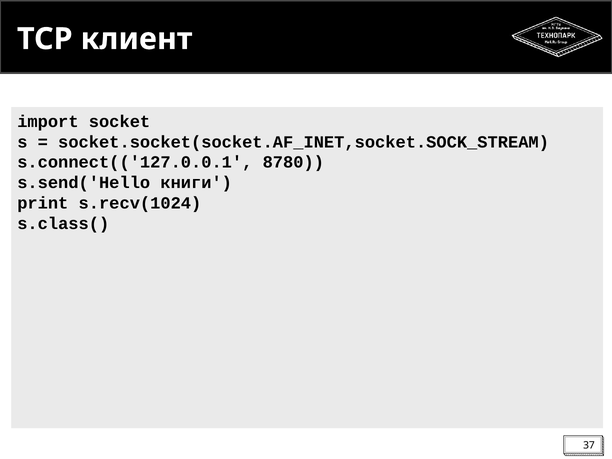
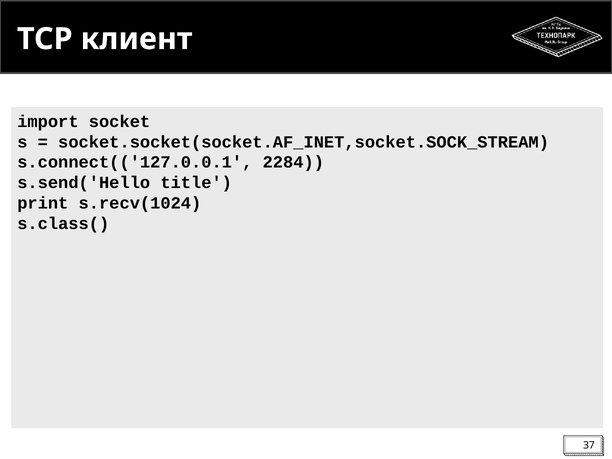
8780: 8780 -> 2284 (293, 162)
книги: книги -> title (196, 183)
